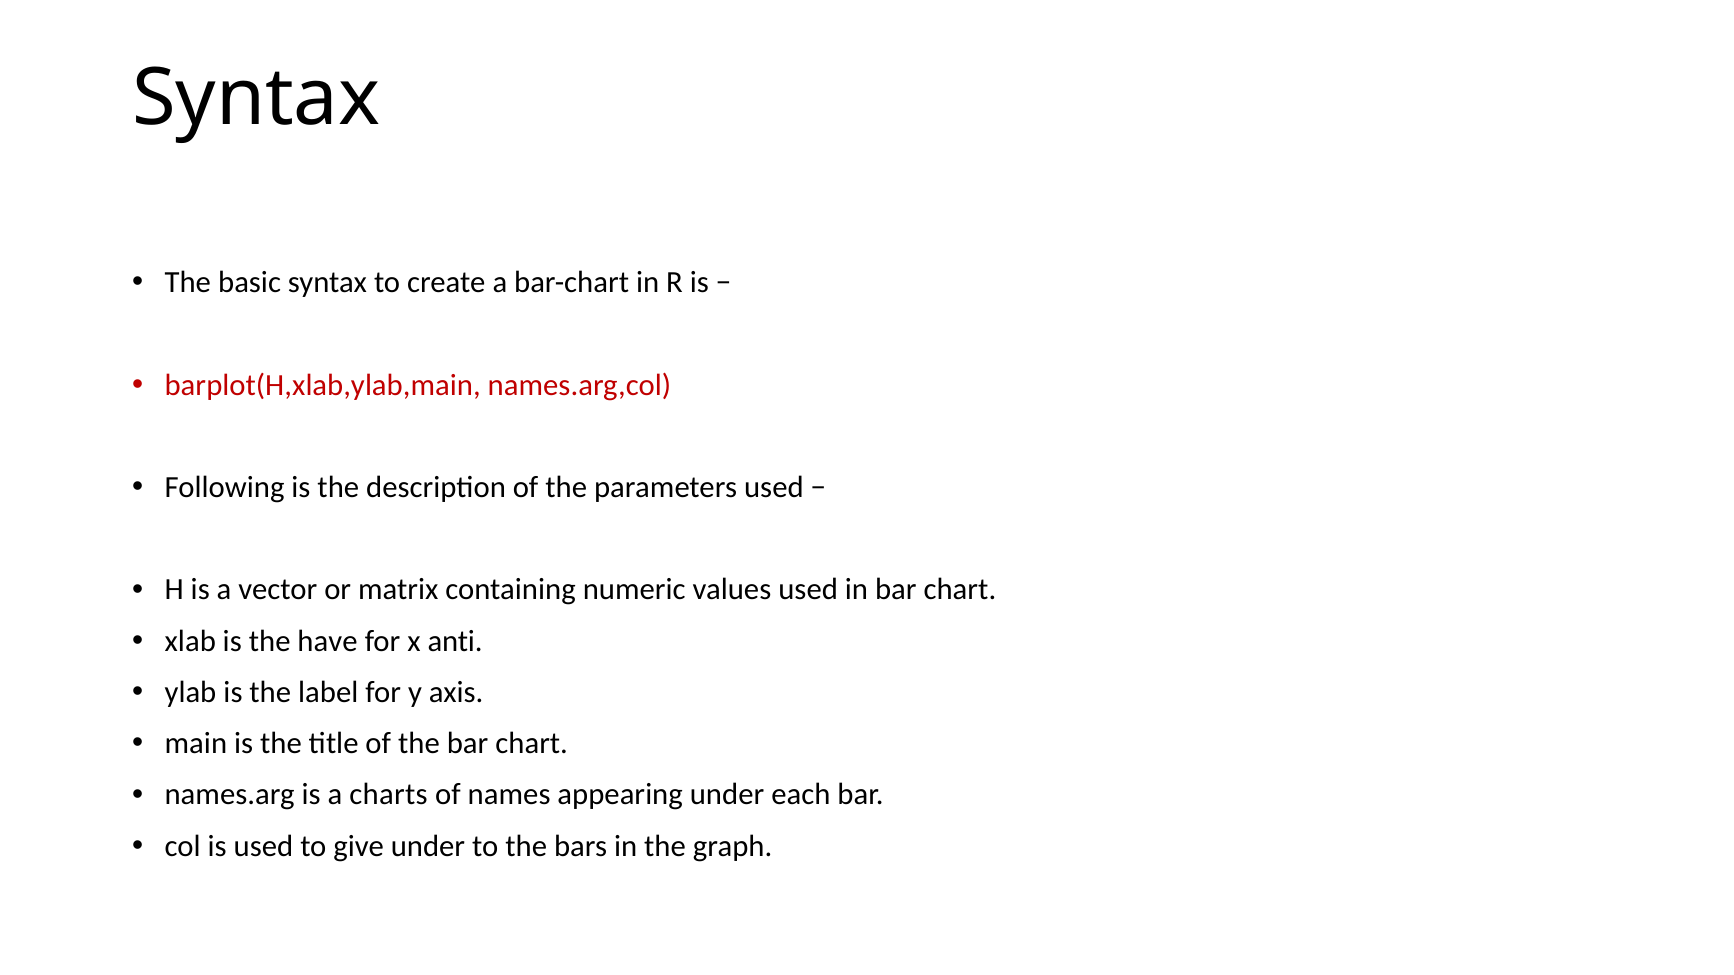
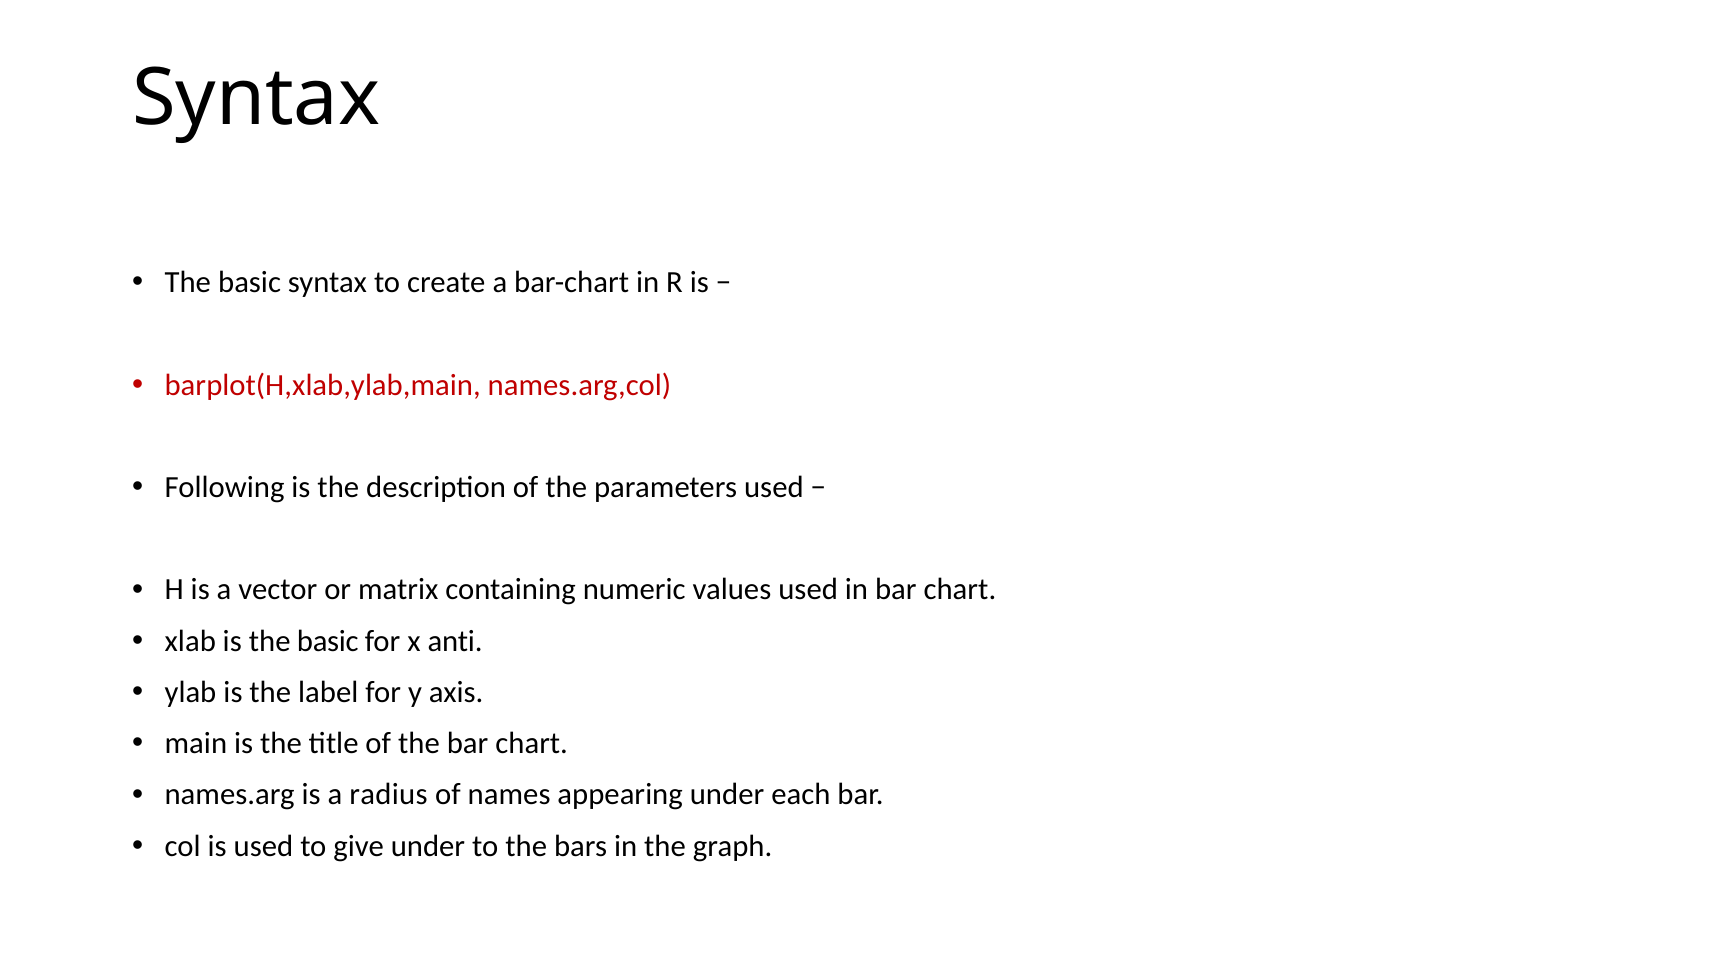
is the have: have -> basic (328, 641)
charts: charts -> radius (389, 795)
